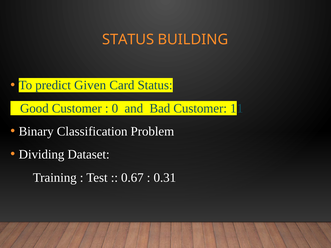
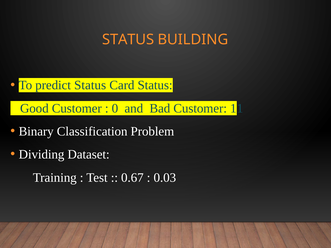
predict Given: Given -> Status (90, 85)
0.31: 0.31 -> 0.03 (165, 178)
